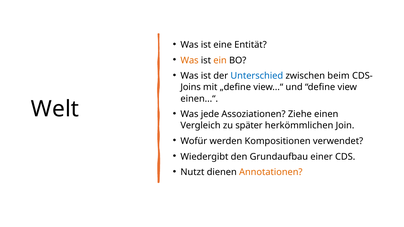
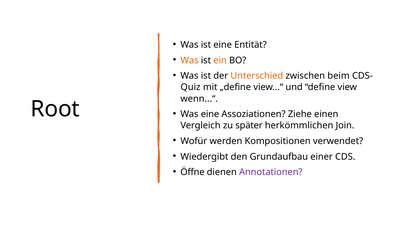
Unterschied colour: blue -> orange (257, 76)
Joins: Joins -> Quiz (191, 87)
einen...“: einen...“ -> wenn...“ (199, 99)
Welt: Welt -> Root (55, 109)
Was jede: jede -> eine (210, 114)
Nutzt: Nutzt -> Öffne (192, 172)
Annotationen colour: orange -> purple (271, 172)
